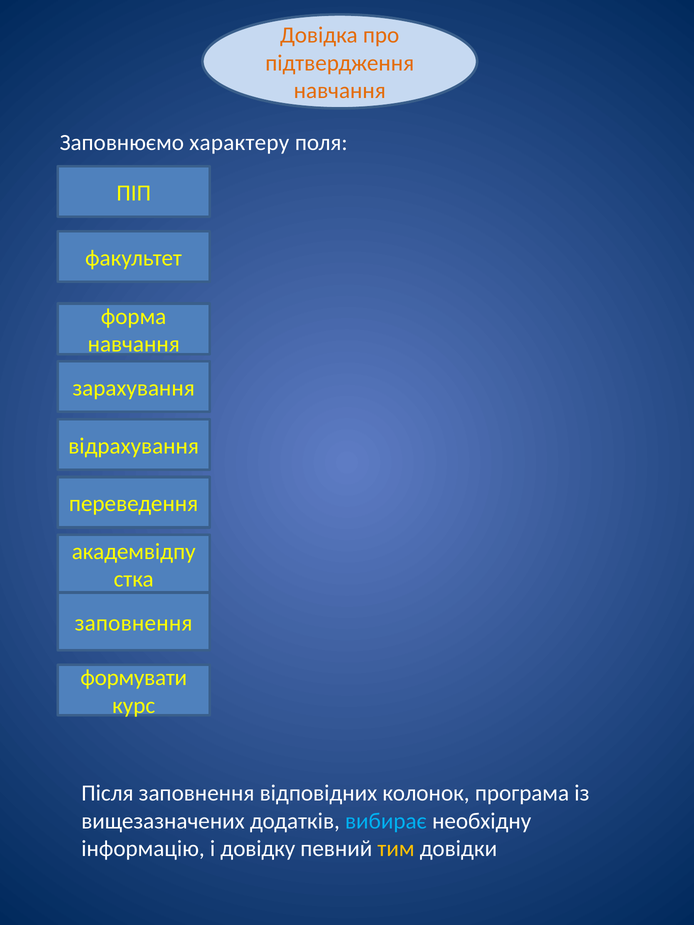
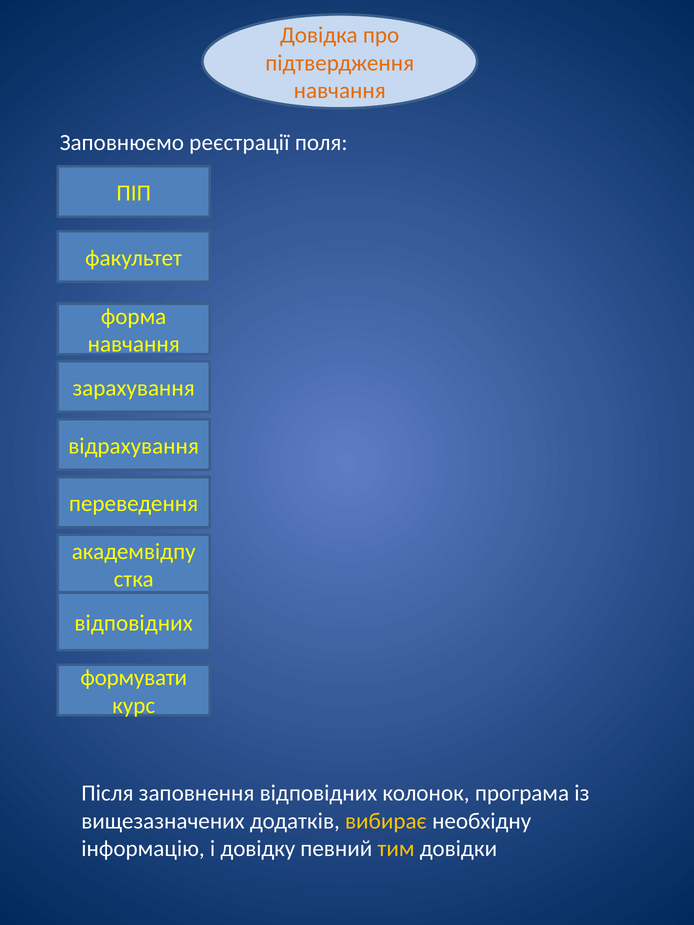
характеру: характеру -> реєстрації (239, 143)
заповнення: заповнення -> відповідних (134, 623)
вибирає colour: light blue -> yellow (386, 821)
